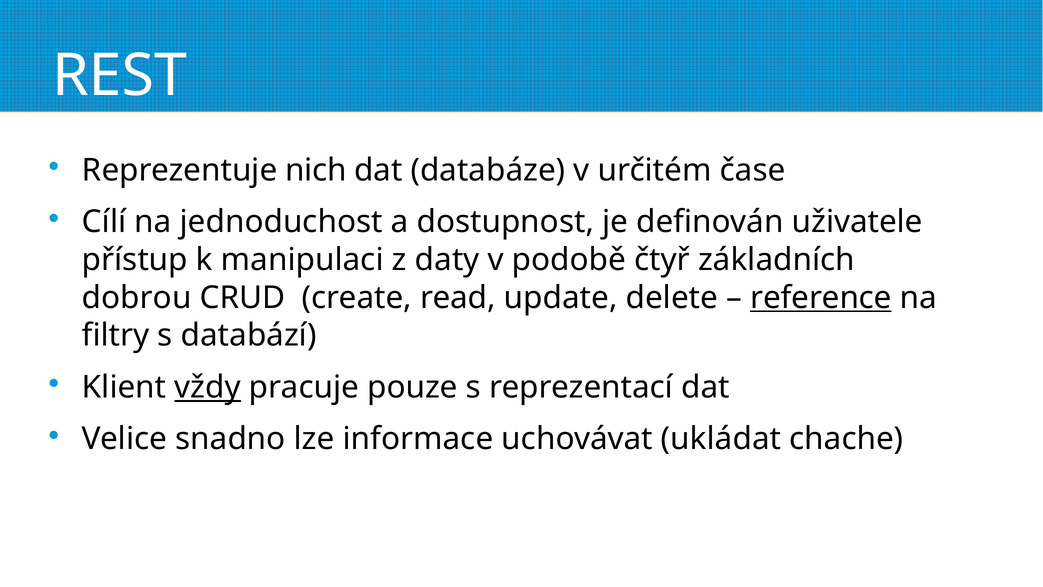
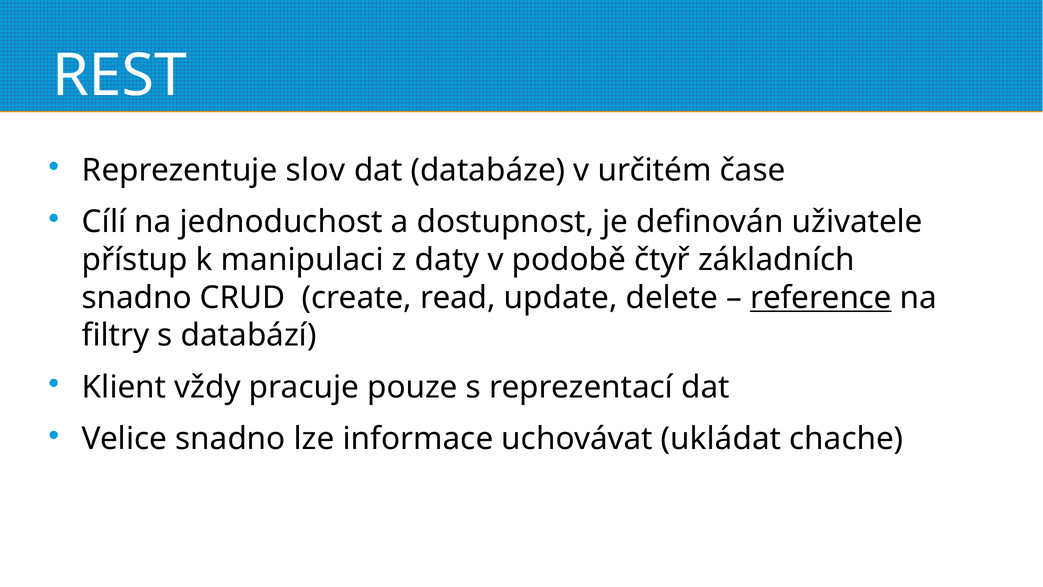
nich: nich -> slov (316, 170)
dobrou: dobrou -> snadno (137, 298)
vždy underline: present -> none (208, 387)
